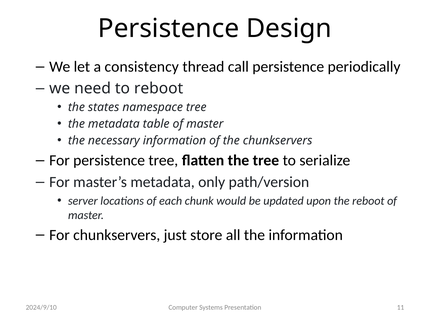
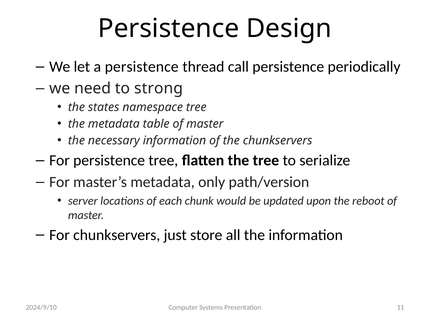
a consistency: consistency -> persistence (142, 67)
to reboot: reboot -> strong (159, 89)
